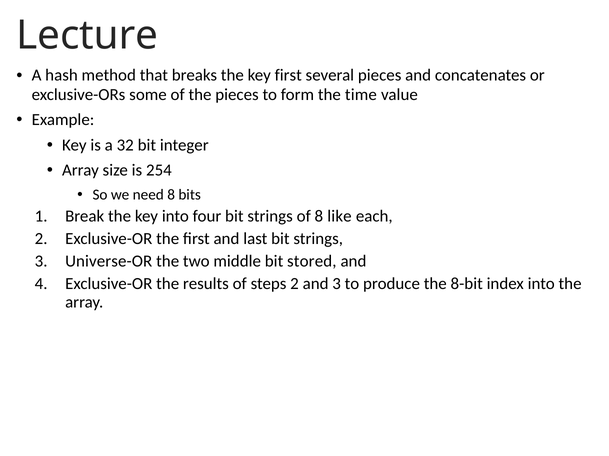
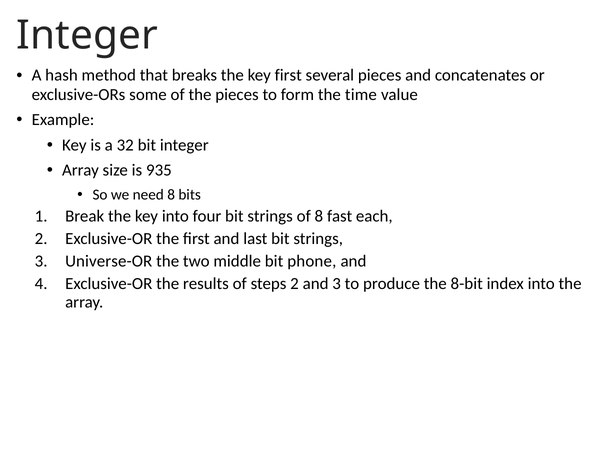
Lecture: Lecture -> Integer (87, 36)
254: 254 -> 935 (159, 171)
like: like -> fast (340, 217)
stored: stored -> phone (312, 262)
